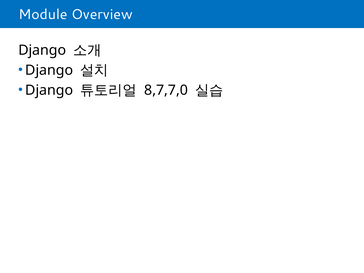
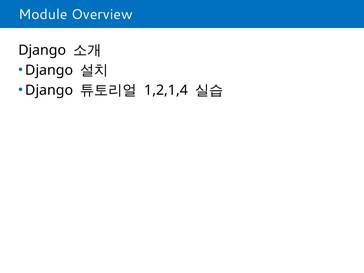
8,7,7,0: 8,7,7,0 -> 1,2,1,4 (166, 90)
